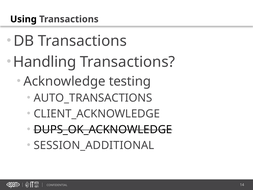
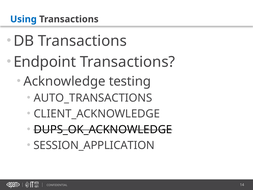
Using colour: black -> blue (23, 19)
Handling: Handling -> Endpoint (45, 62)
SESSION_ADDITIONAL: SESSION_ADDITIONAL -> SESSION_APPLICATION (94, 145)
